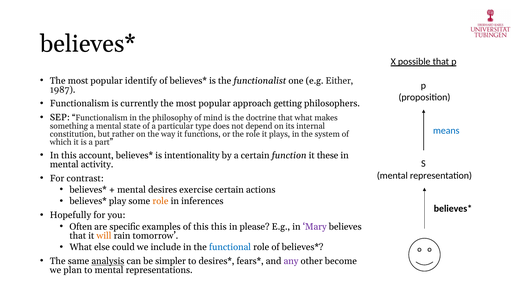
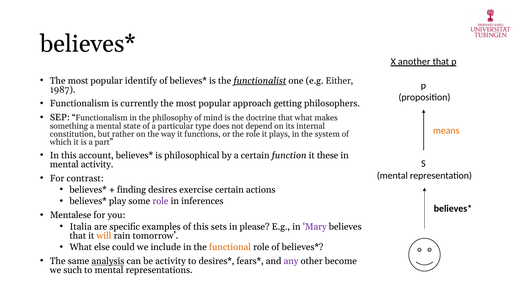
possible: possible -> another (414, 62)
functionalist underline: none -> present (260, 81)
means colour: blue -> orange (446, 131)
intentionality: intentionality -> philosophical (192, 156)
mental: mental -> finding (132, 190)
role colour: orange -> purple (160, 201)
Hopefully: Hopefully -> Mentalese (71, 215)
Often: Often -> Italia (81, 227)
this this: this -> sets (219, 227)
functional colour: blue -> orange (230, 247)
be simpler: simpler -> activity (170, 261)
plan: plan -> such (73, 270)
